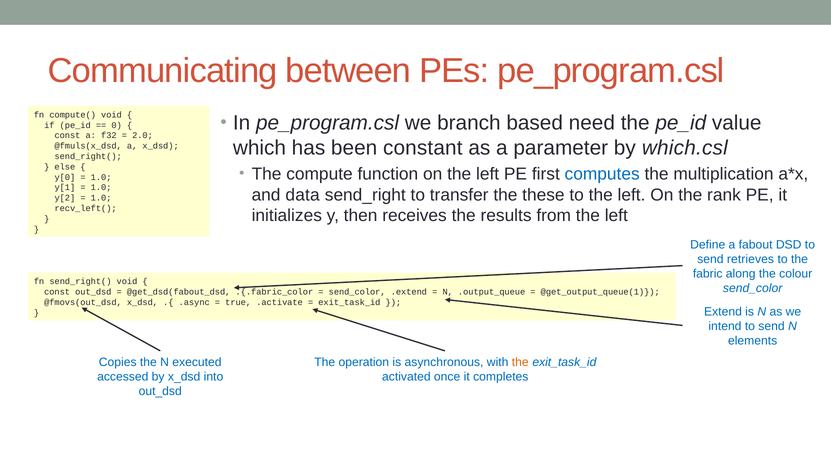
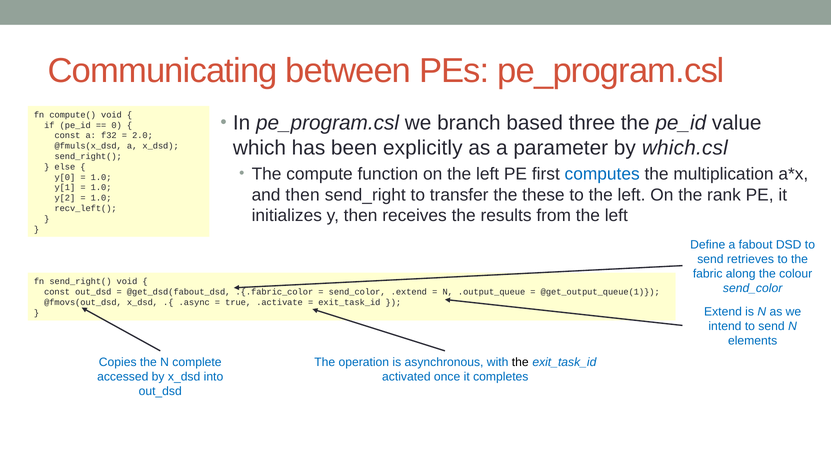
need: need -> three (592, 123)
constant: constant -> explicitly (423, 148)
and data: data -> then (303, 195)
executed: executed -> complete (197, 362)
the colour: orange -> black (520, 362)
